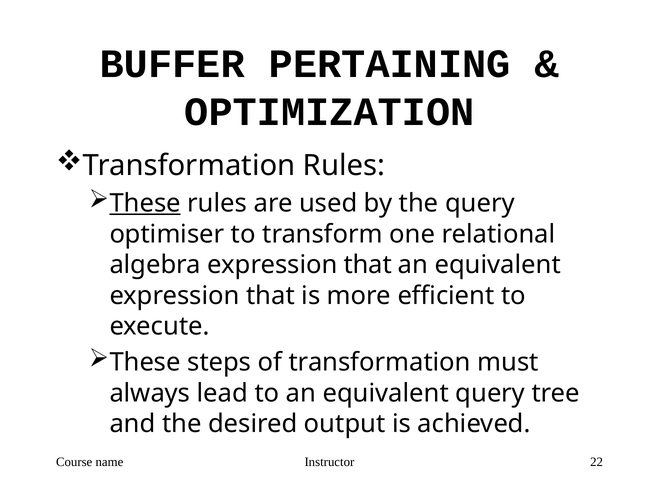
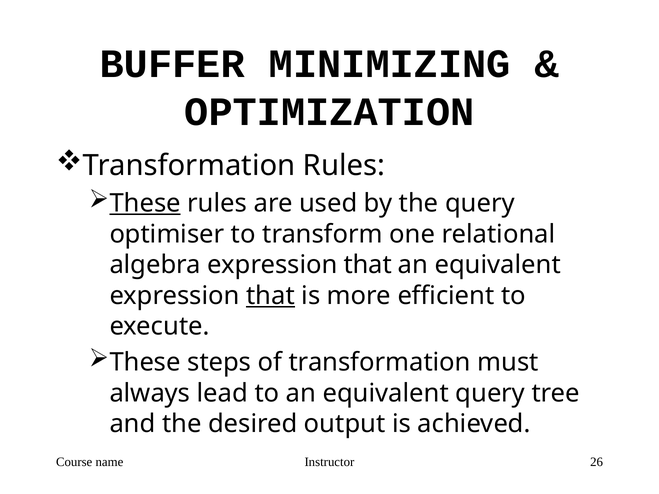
PERTAINING: PERTAINING -> MINIMIZING (390, 64)
that underline: none -> present (271, 296)
22: 22 -> 26 (597, 462)
